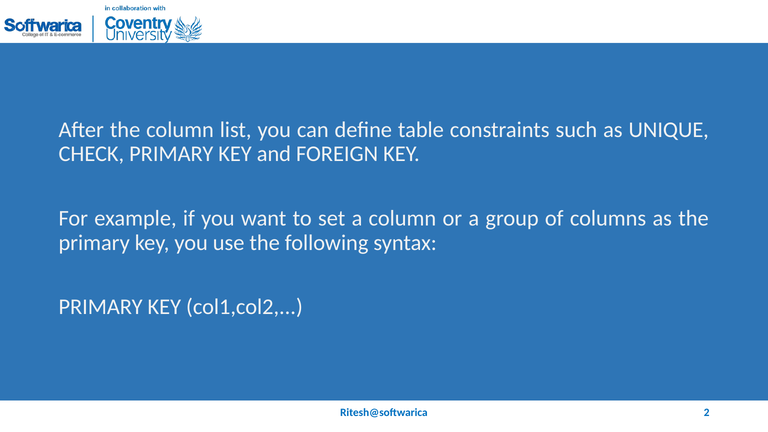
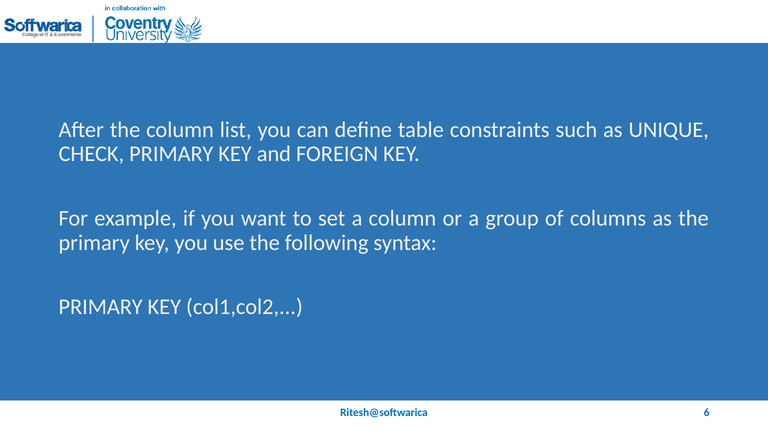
2: 2 -> 6 (707, 413)
